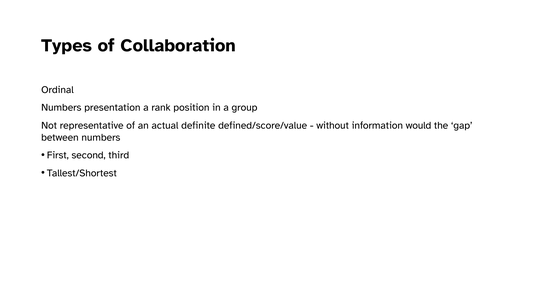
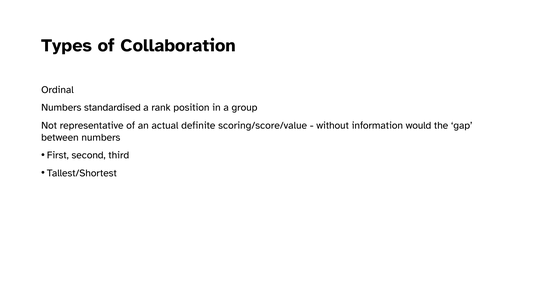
presentation: presentation -> standardised (112, 107)
defined/score/value: defined/score/value -> scoring/score/value (263, 125)
